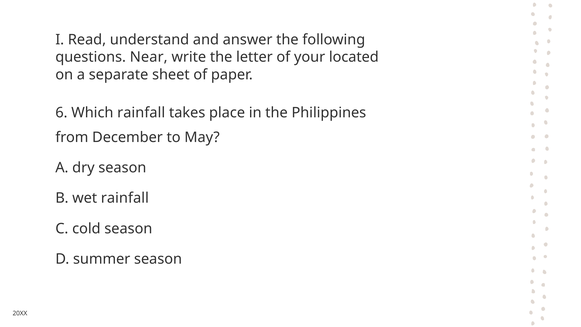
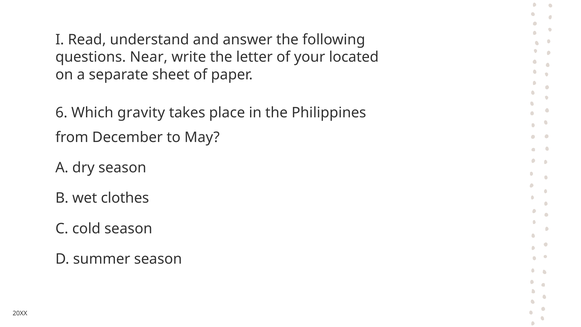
Which rainfall: rainfall -> gravity (141, 113)
wet rainfall: rainfall -> clothes (125, 198)
